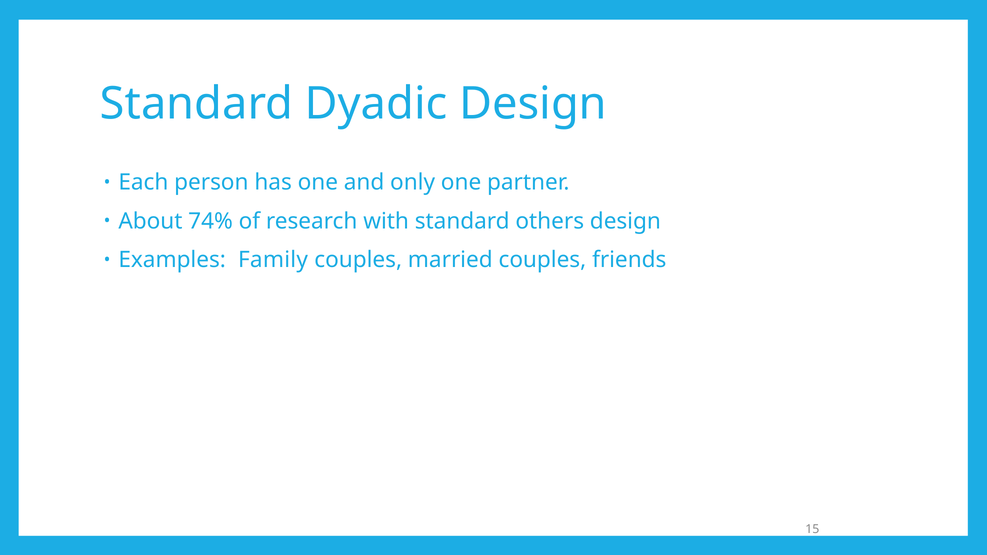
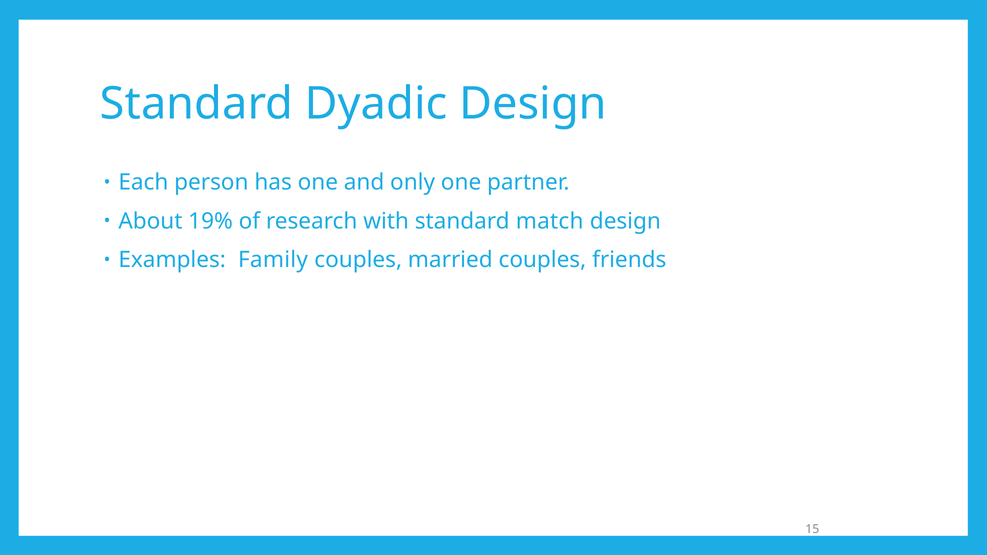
74%: 74% -> 19% (211, 221)
others: others -> match (550, 221)
